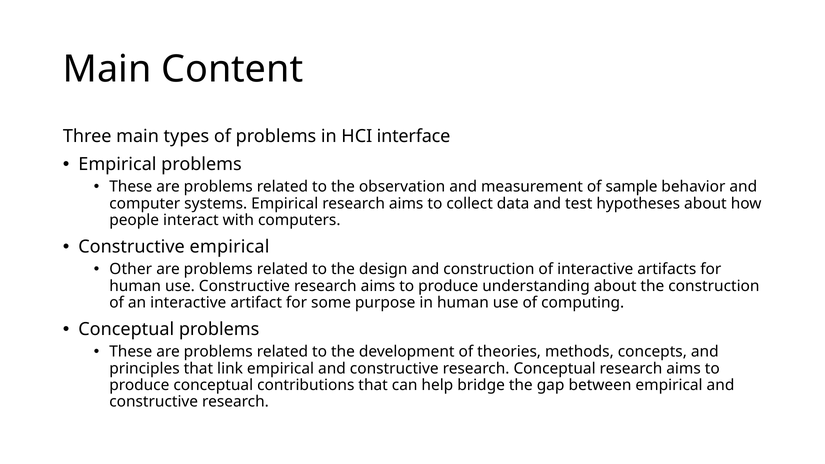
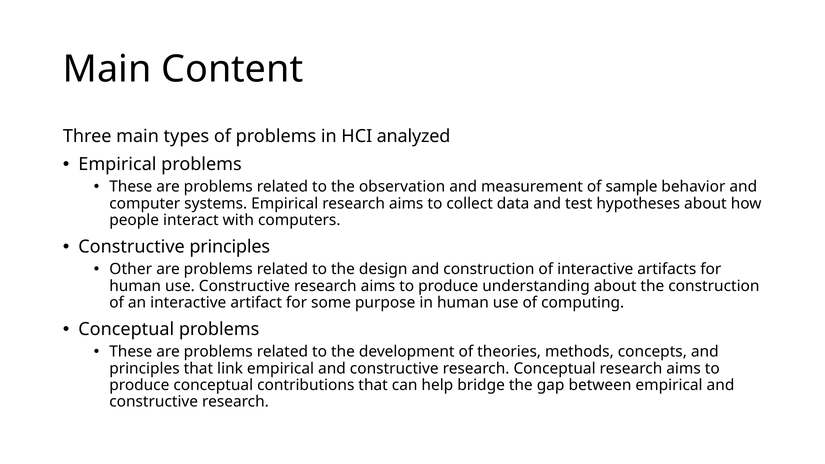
interface: interface -> analyzed (414, 136)
Constructive empirical: empirical -> principles (230, 247)
